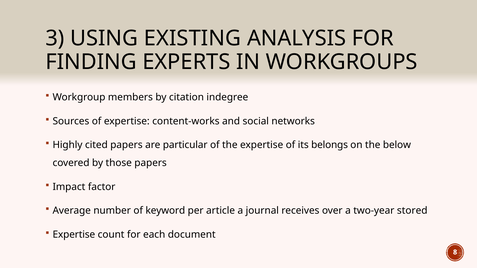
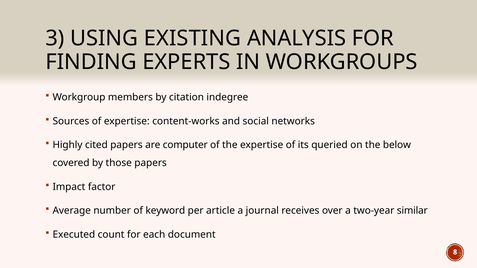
particular: particular -> computer (185, 145)
belongs: belongs -> queried (330, 145)
stored: stored -> similar (412, 211)
Expertise: Expertise -> Executed (74, 235)
